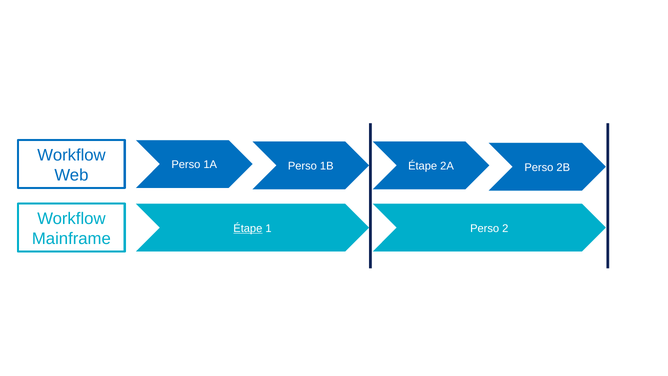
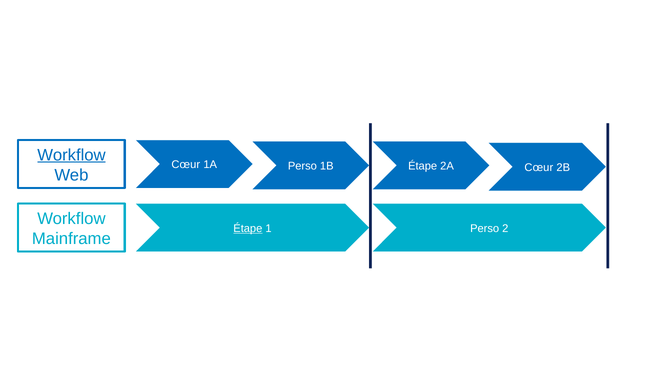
Workflow underline: none -> present (71, 155)
Perso: Perso -> Cœur (186, 165)
2A Perso: Perso -> Cœur (539, 167)
